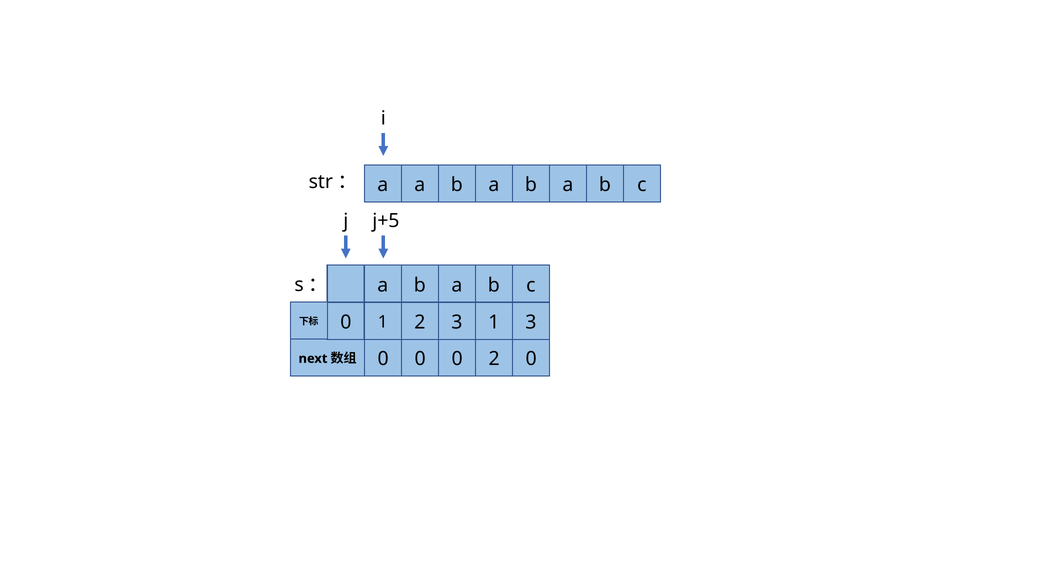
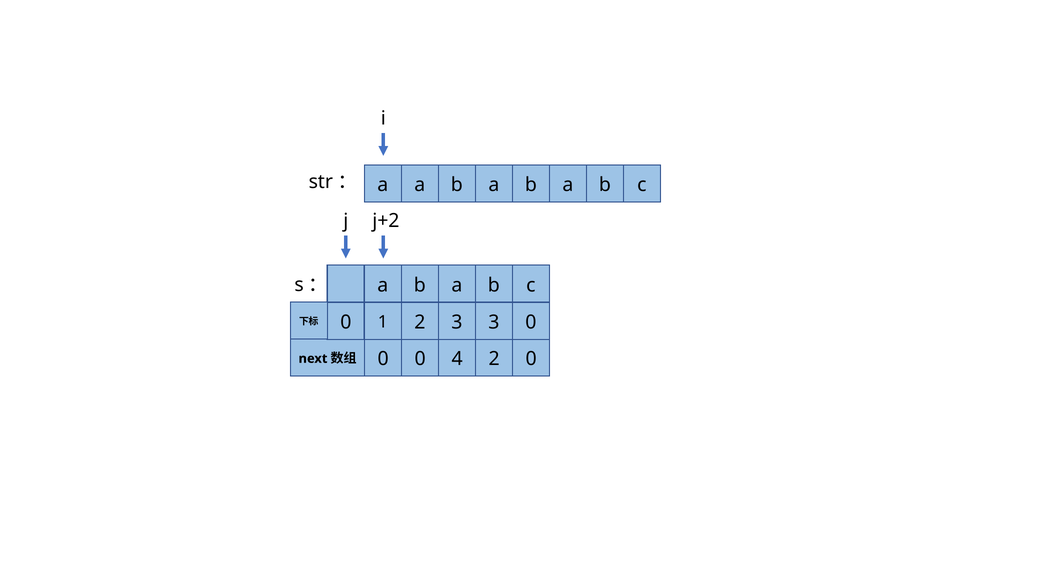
j+5: j+5 -> j+2 (386, 221)
3 1: 1 -> 3 (494, 322)
1 3: 3 -> 0 (531, 322)
0 0 0: 0 -> 4 (457, 359)
